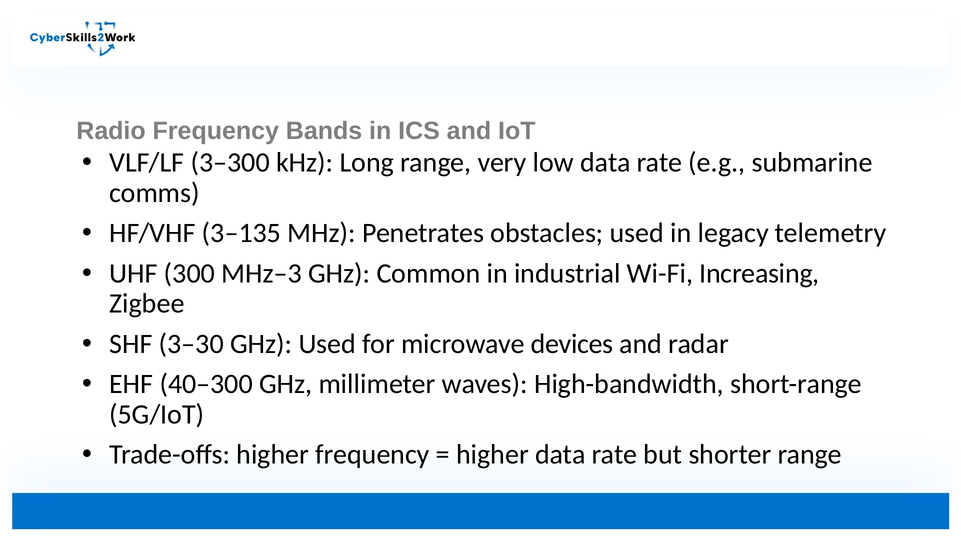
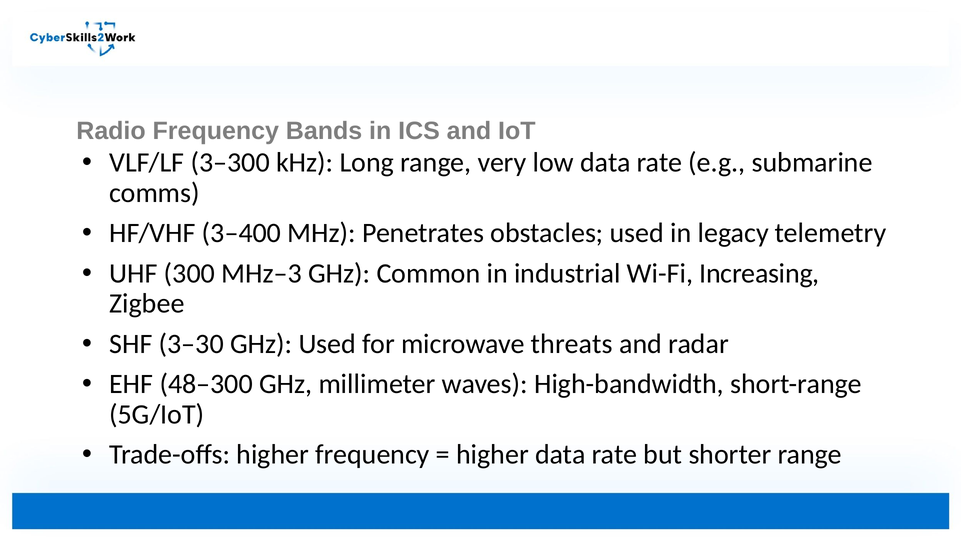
3–135: 3–135 -> 3–400 (242, 233)
devices: devices -> threats (572, 344)
40–300: 40–300 -> 48–300 (206, 384)
